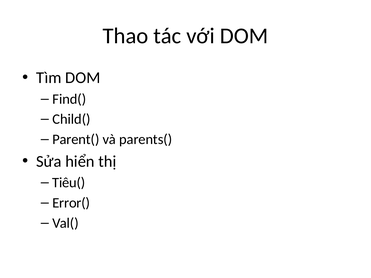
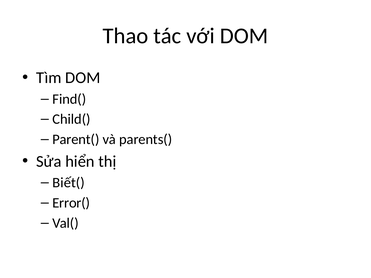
Tiêu(: Tiêu( -> Biết( (69, 183)
